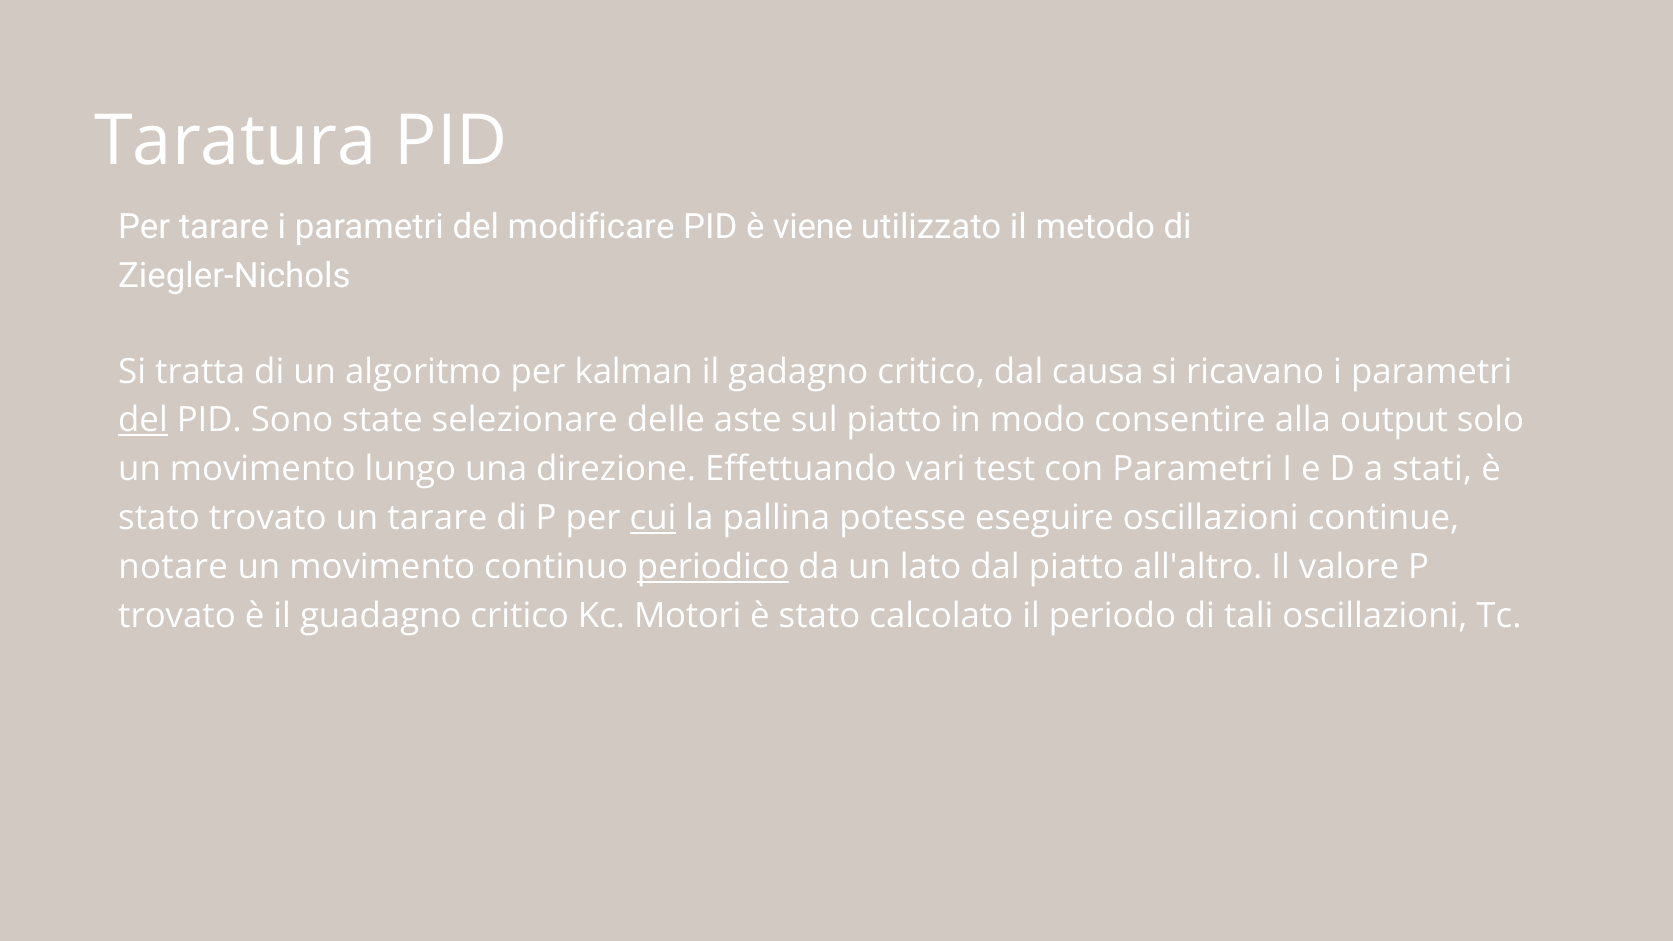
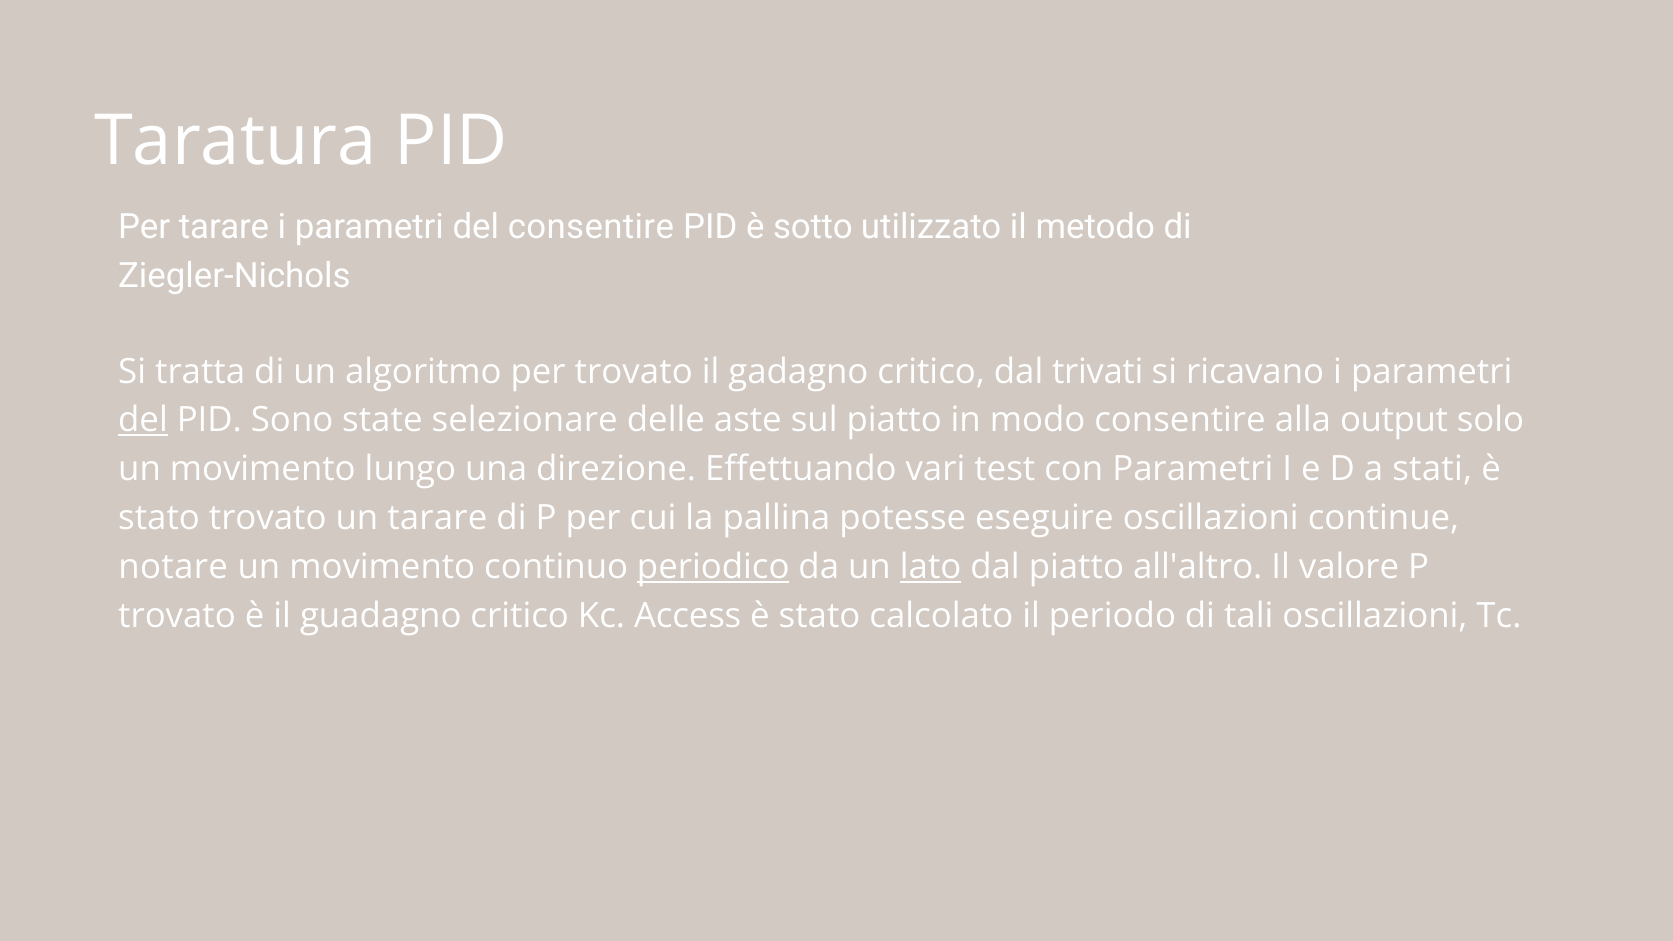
del modificare: modificare -> consentire (591, 227)
viene: viene -> sotto (813, 227)
per kalman: kalman -> trovato (634, 372)
causa: causa -> trivati (1098, 372)
cui underline: present -> none (653, 518)
lato underline: none -> present (931, 567)
Motori: Motori -> Access (688, 616)
